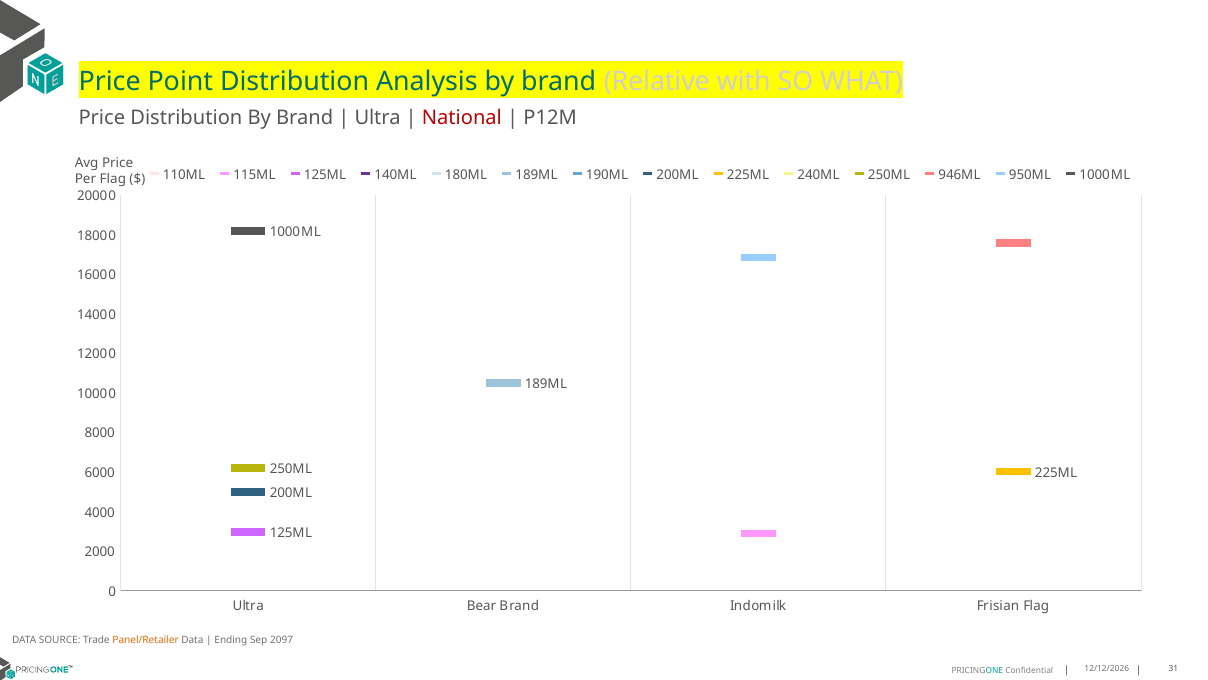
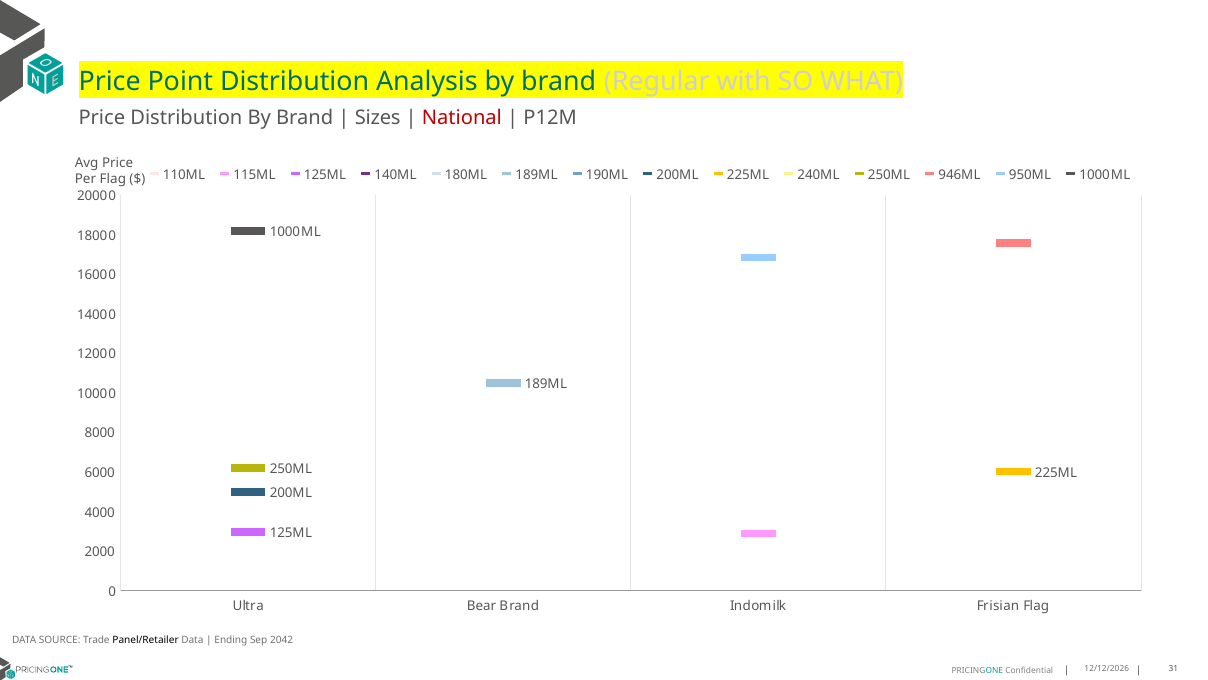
Relative: Relative -> Regular (657, 81)
Ultra: Ultra -> Sizes (378, 118)
Panel/Retailer colour: orange -> black (146, 640)
2097: 2097 -> 2042 (282, 640)
